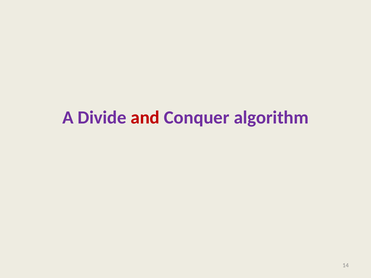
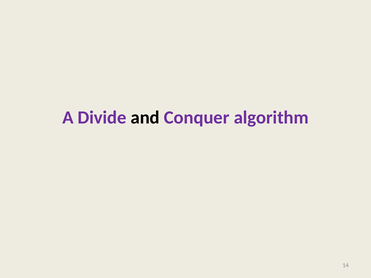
and colour: red -> black (145, 118)
